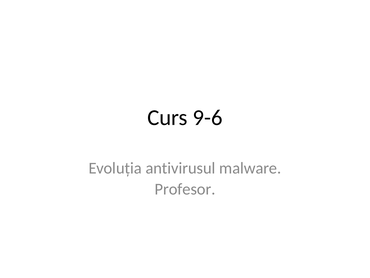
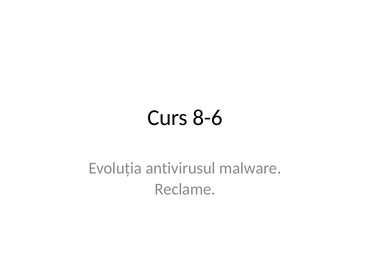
9-6: 9-6 -> 8-6 (208, 118)
Profesor: Profesor -> Reclame (185, 189)
